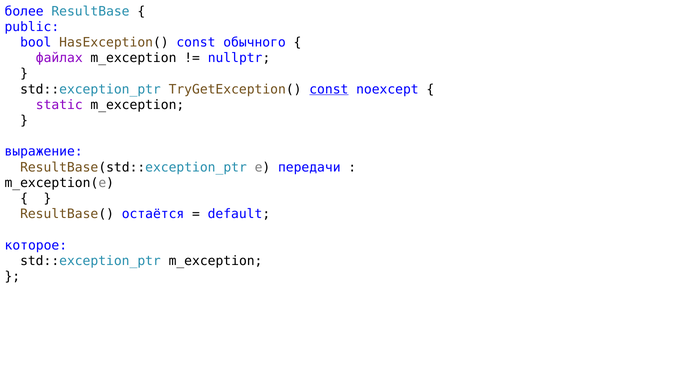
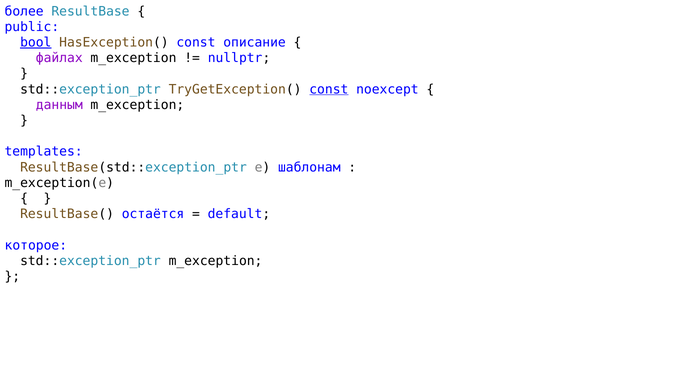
bool underline: none -> present (36, 42)
обычного: обычного -> описание (255, 42)
static: static -> данным (59, 105)
выражение: выражение -> templates (44, 152)
передачи: передачи -> шаблонам (309, 167)
